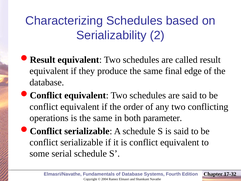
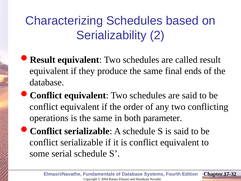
edge: edge -> ends (193, 71)
